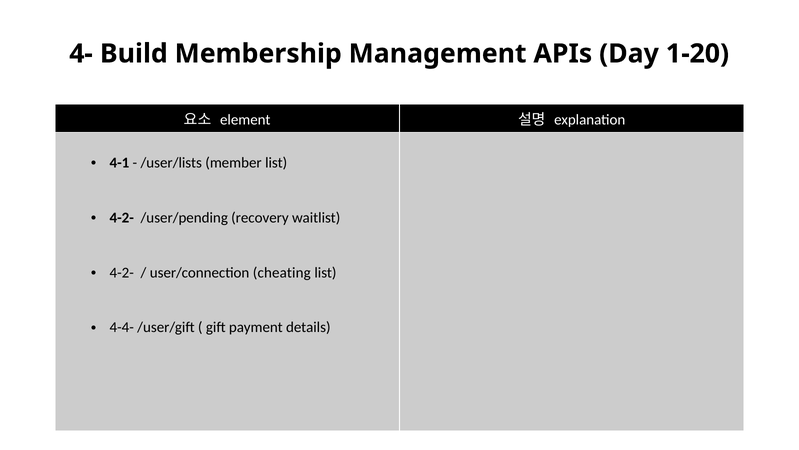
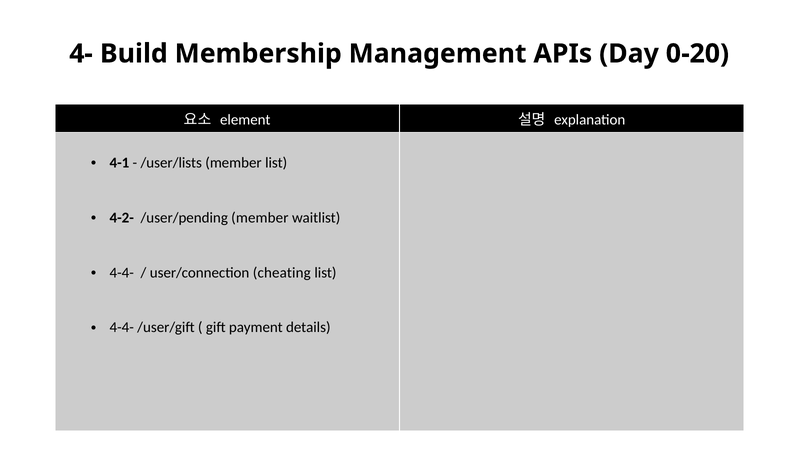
1-20: 1-20 -> 0-20 (697, 54)
/user/pending recovery: recovery -> member (260, 217)
4-2-: 4-2- -> 4-4- (122, 272)
